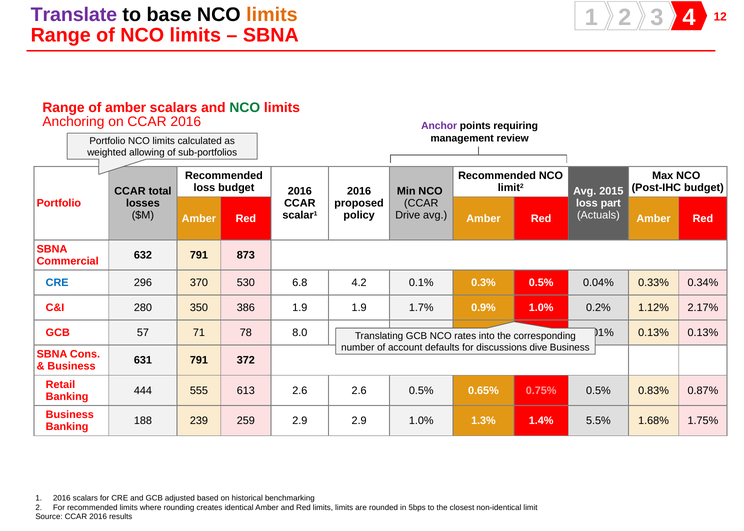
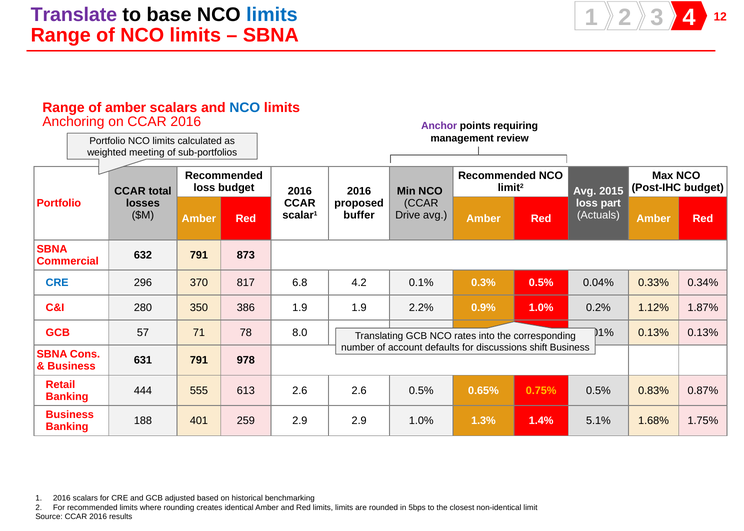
limits colour: orange -> blue (272, 15)
NCO colour: green -> blue (245, 108)
allowing: allowing -> meeting (147, 153)
policy: policy -> buffer (359, 216)
530: 530 -> 817 (246, 283)
1.7%: 1.7% -> 2.2% (421, 308)
2.17%: 2.17% -> 1.87% (703, 308)
dive: dive -> shift (538, 348)
372: 372 -> 978 (246, 361)
0.75% colour: pink -> yellow (541, 391)
239: 239 -> 401 (199, 421)
5.5%: 5.5% -> 5.1% (598, 421)
